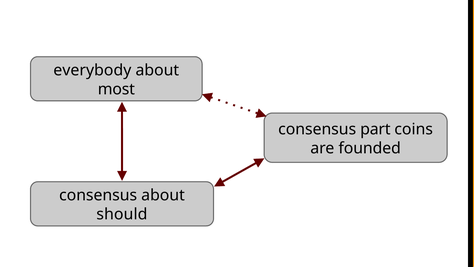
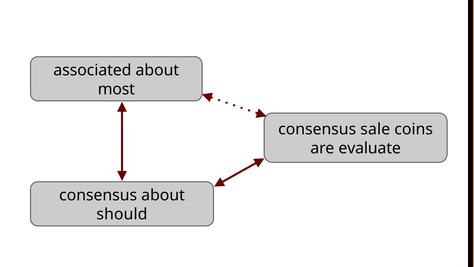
everybody: everybody -> associated (92, 70)
part: part -> sale (375, 129)
founded: founded -> evaluate (370, 148)
